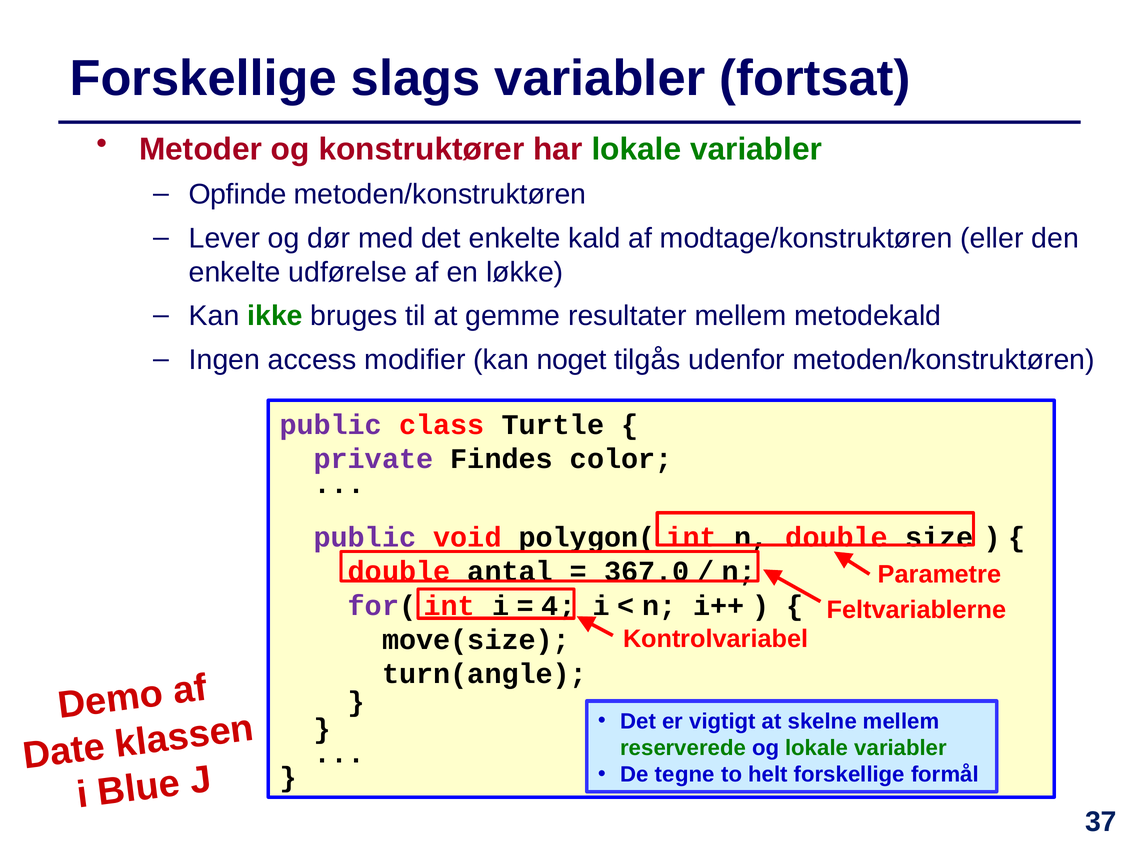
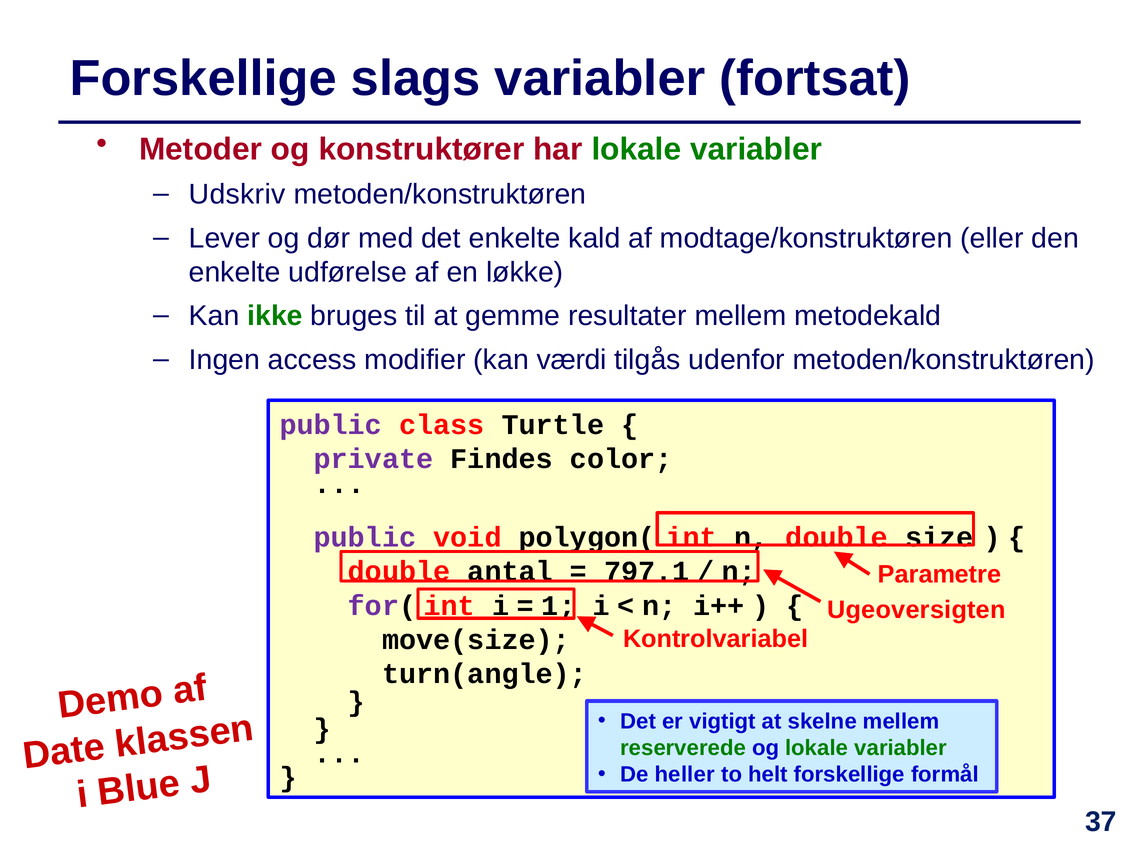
Opfinde: Opfinde -> Udskriv (237, 195)
noget: noget -> værdi (572, 360)
367.0: 367.0 -> 797.1 (647, 572)
4: 4 -> 1 (559, 606)
Feltvariablerne: Feltvariablerne -> Ugeoversigten (916, 610)
tegne: tegne -> heller (685, 775)
